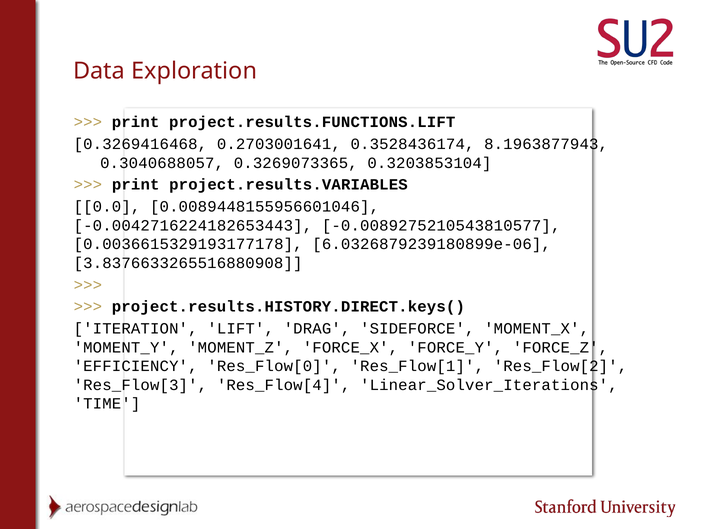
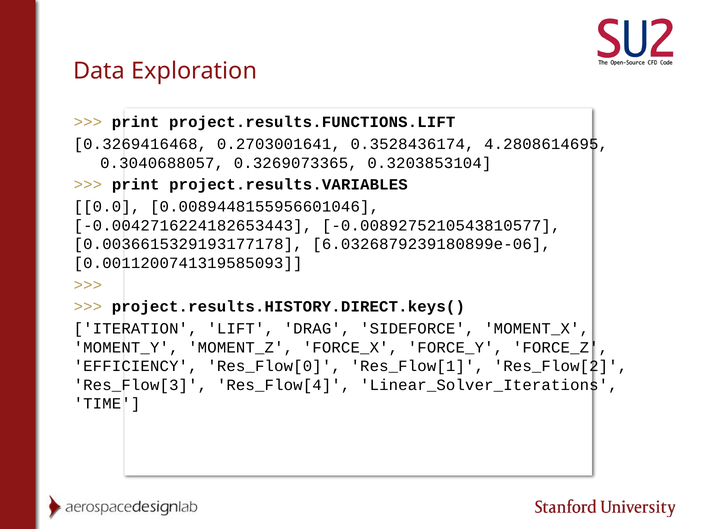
8.1963877943: 8.1963877943 -> 4.2808614695 (546, 144)
3.8376633265516880908: 3.8376633265516880908 -> 0.0011200741319585093 (188, 263)
